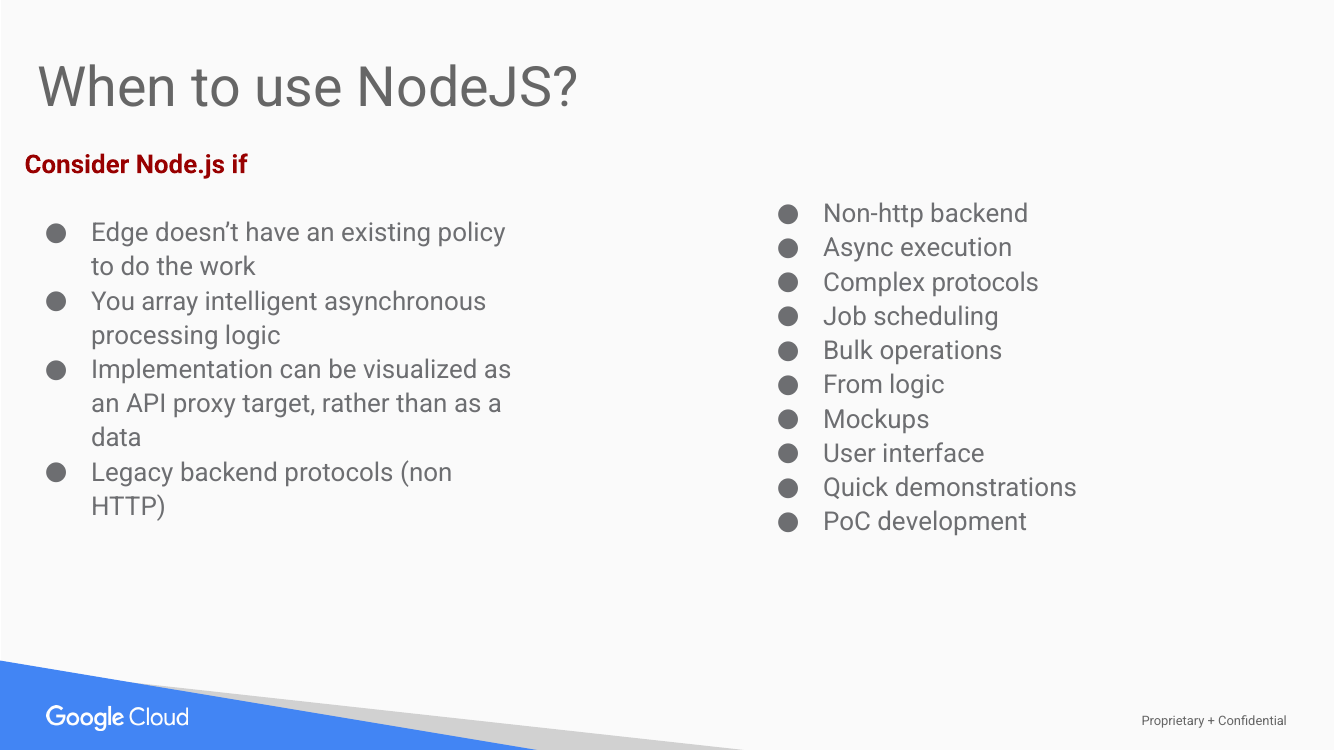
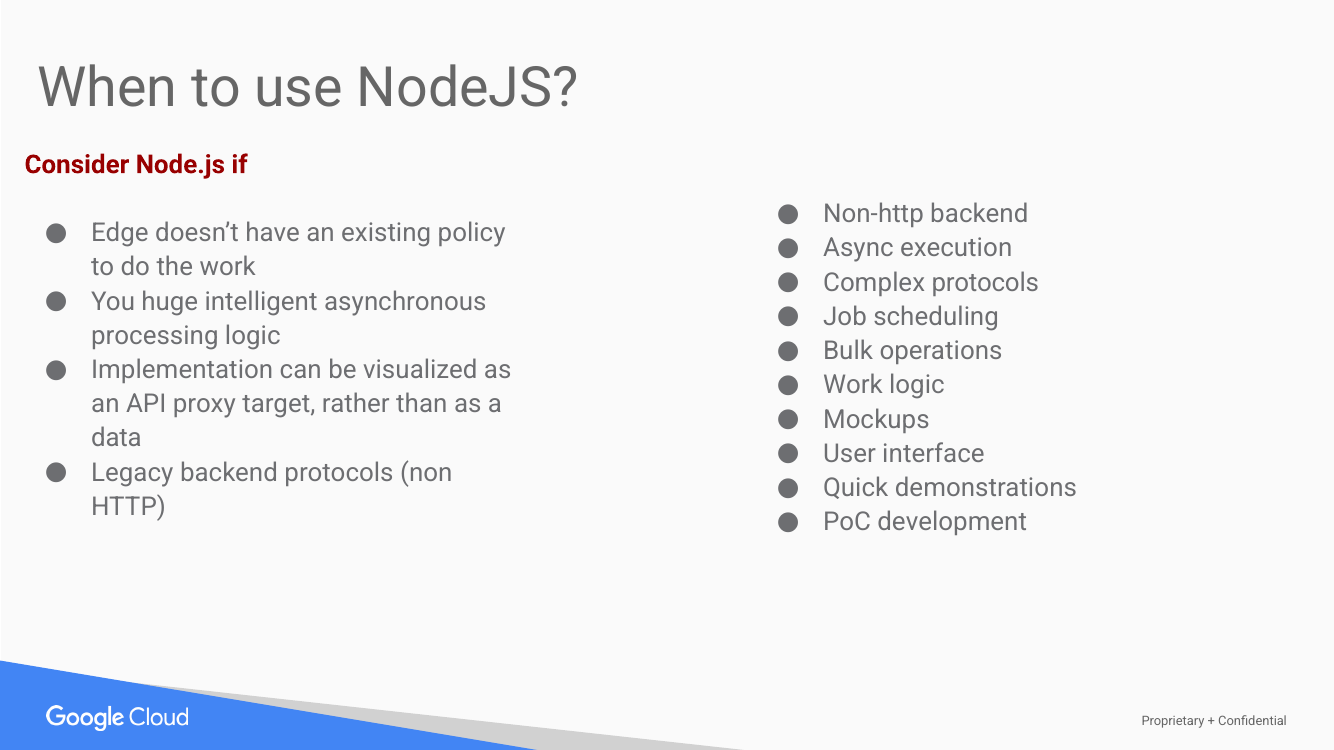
array: array -> huge (170, 302)
From: From -> Work (853, 385)
